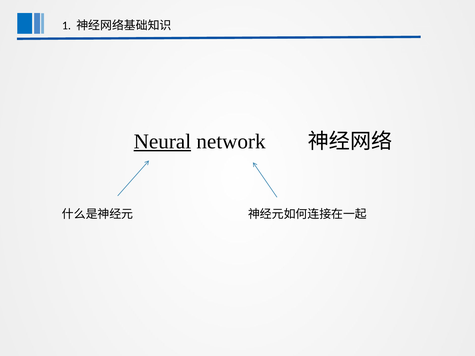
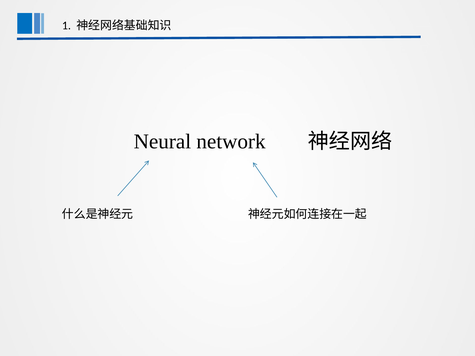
Neural underline: present -> none (162, 142)
